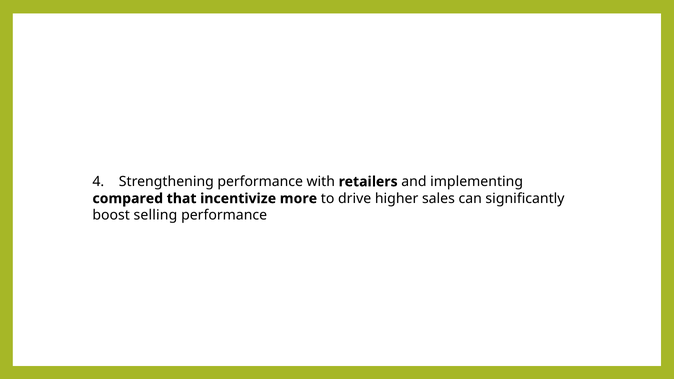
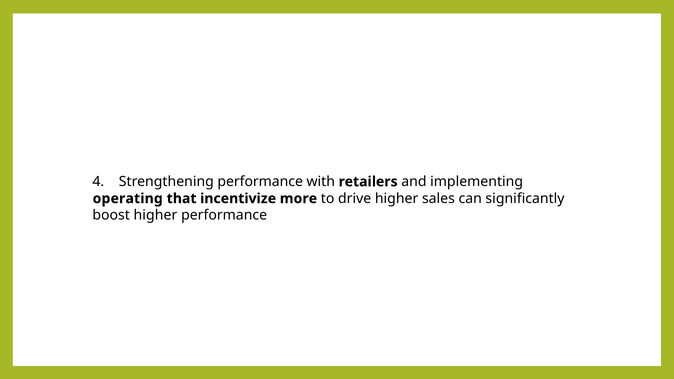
compared: compared -> operating (128, 199)
boost selling: selling -> higher (155, 215)
